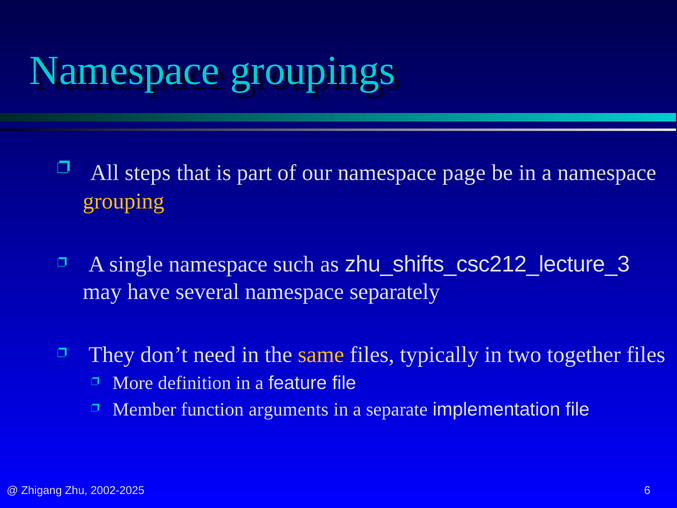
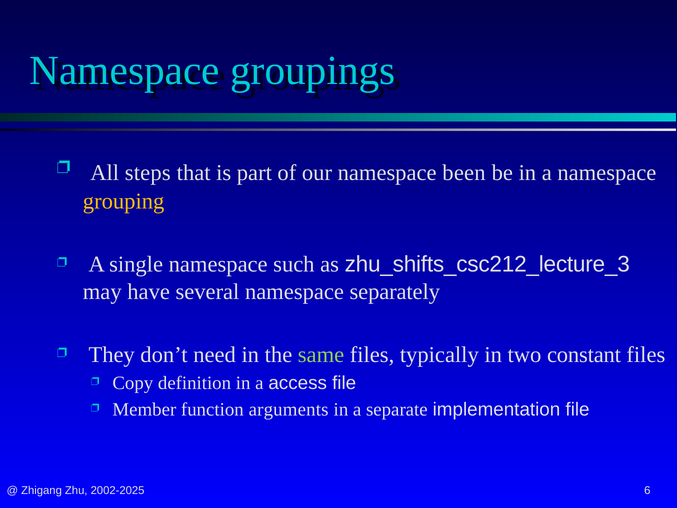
page: page -> been (464, 173)
same colour: yellow -> light green (321, 355)
together: together -> constant (584, 355)
More: More -> Copy (133, 383)
feature: feature -> access (298, 383)
